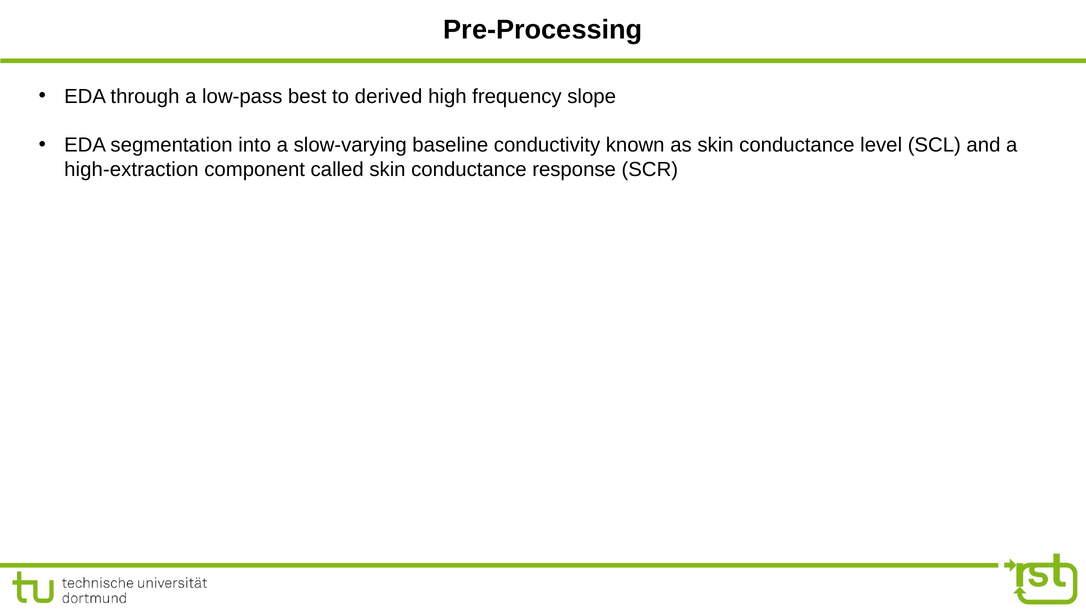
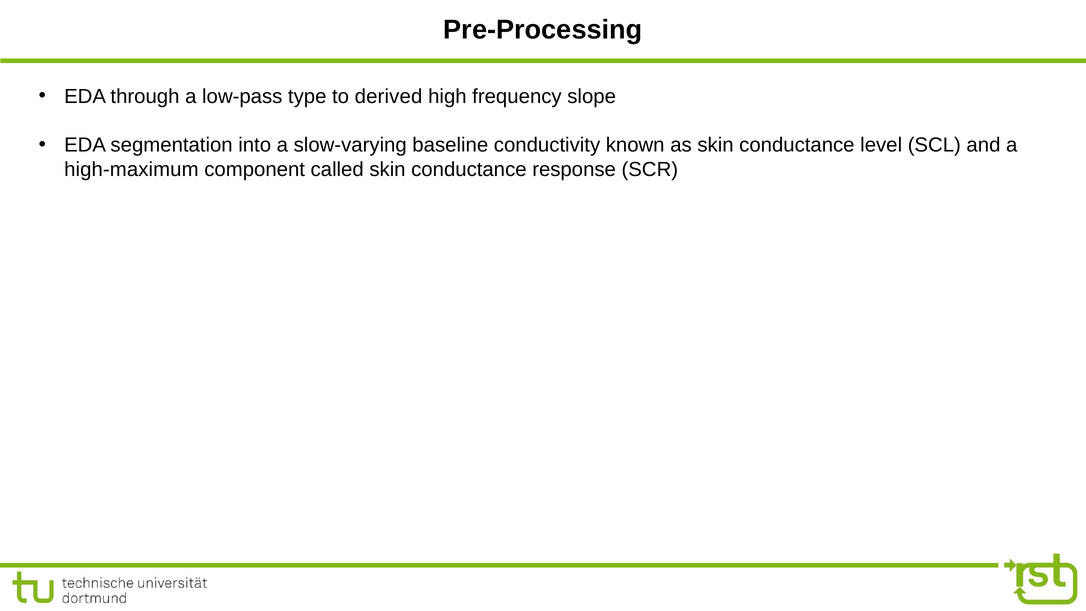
best: best -> type (307, 96)
high-extraction: high-extraction -> high-maximum (131, 170)
